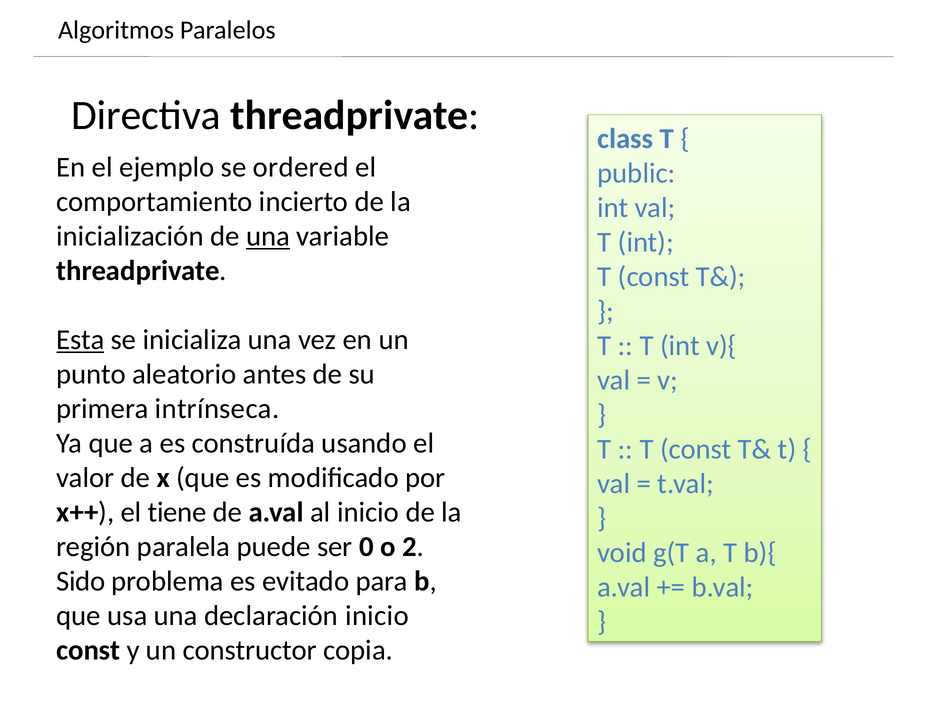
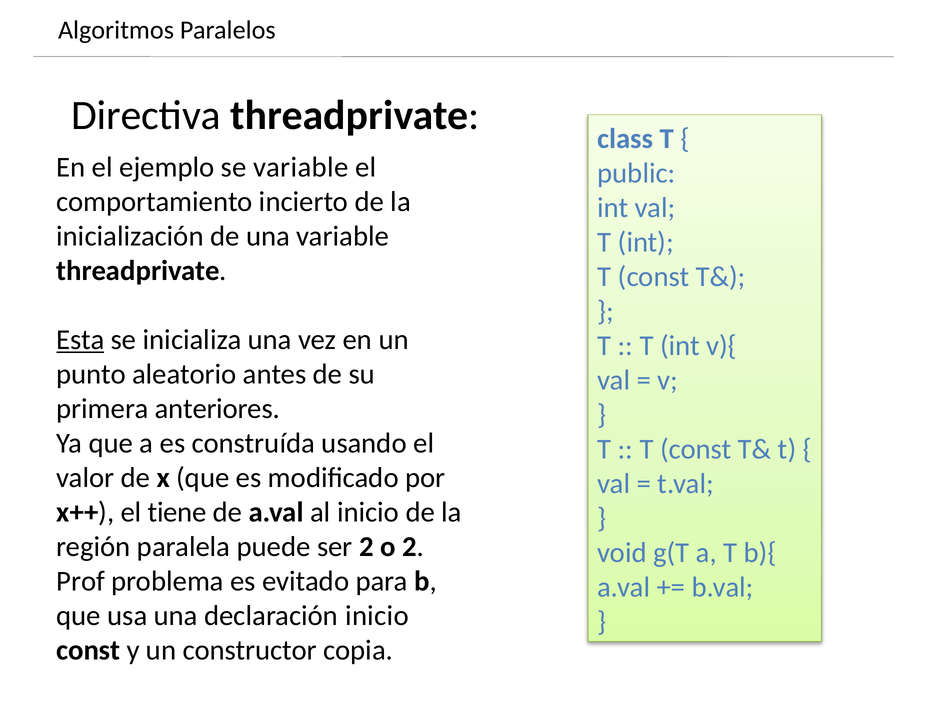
se ordered: ordered -> variable (301, 168)
una underline: present -> none (268, 237)
intrínseca: intrínseca -> anteriores (217, 409)
ser 0: 0 -> 2 (366, 547)
Sido: Sido -> Prof (81, 582)
